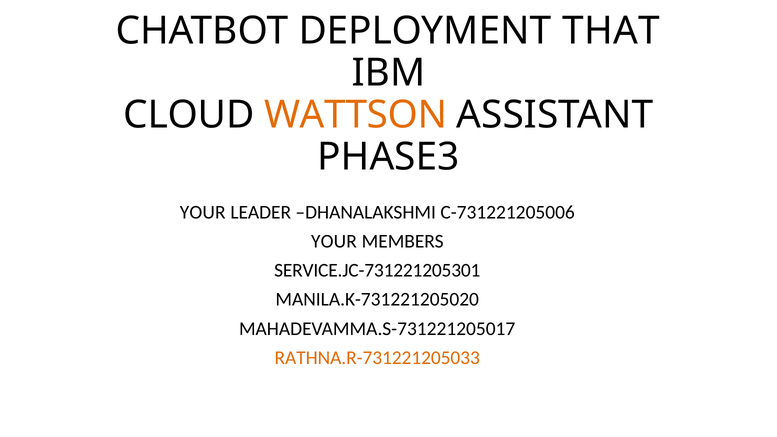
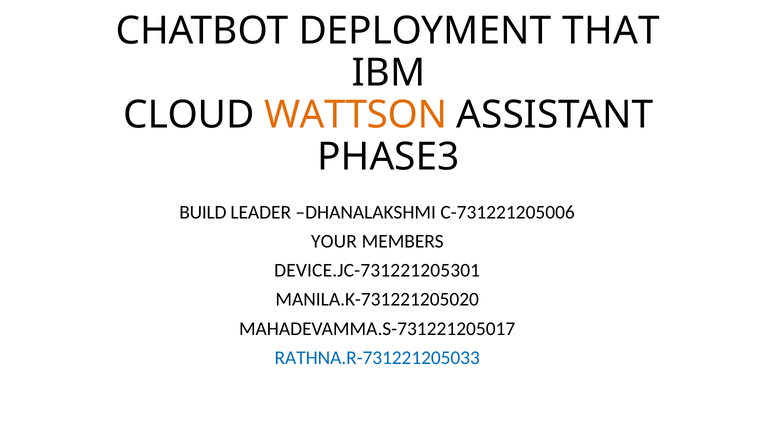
YOUR: YOUR -> BUILD (203, 212)
SERVICE.JC-731221205301: SERVICE.JC-731221205301 -> DEVICE.JC-731221205301 (377, 271)
RATHNA.R-731221205033 colour: orange -> blue (377, 358)
